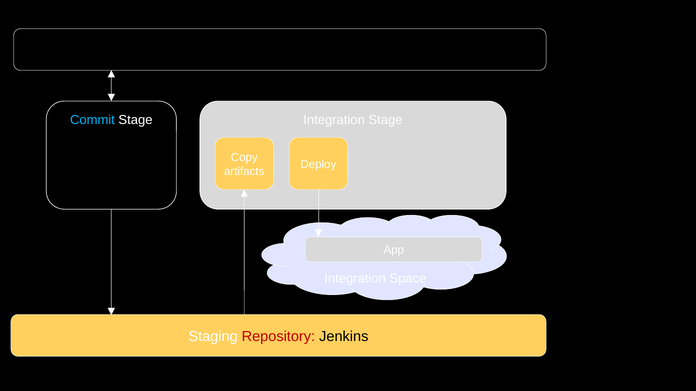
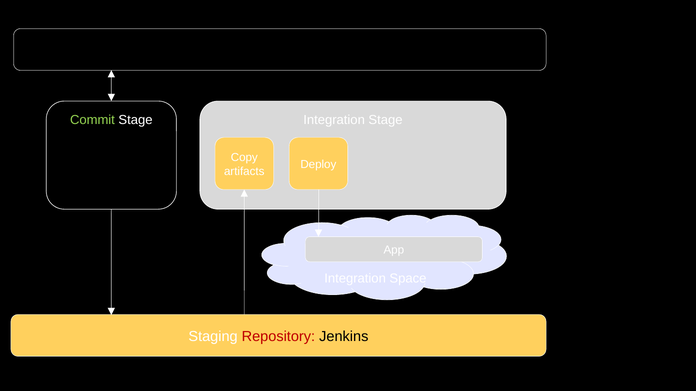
Commit colour: light blue -> light green (92, 120)
